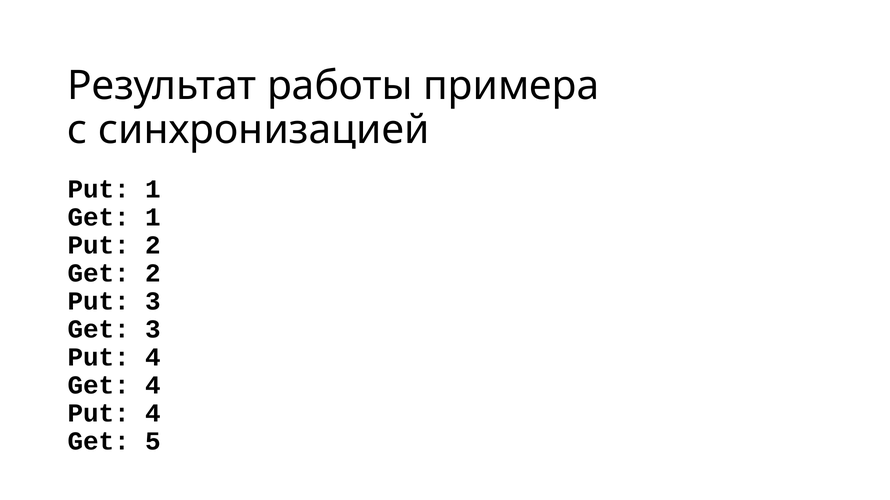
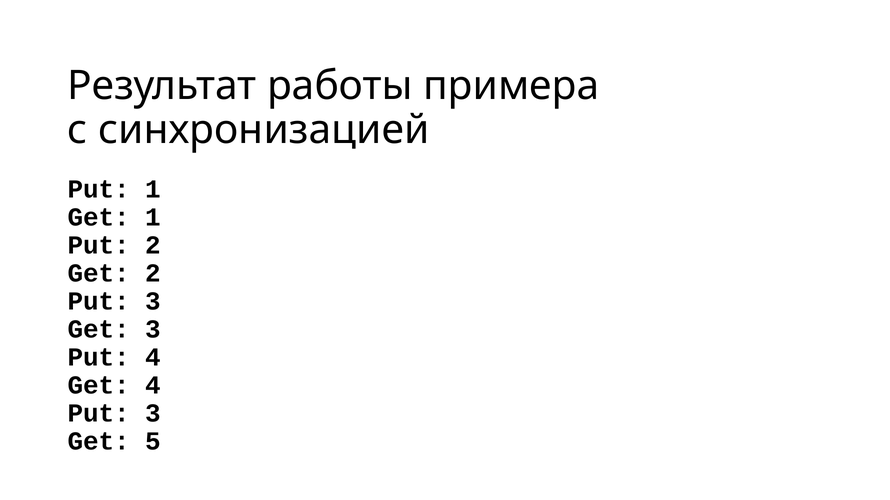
4: 4 -> 3 (153, 414)
